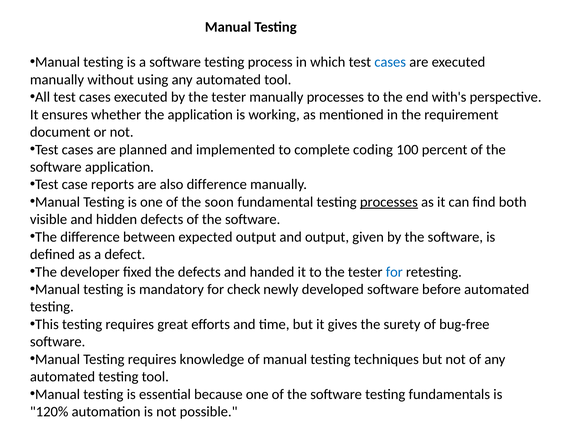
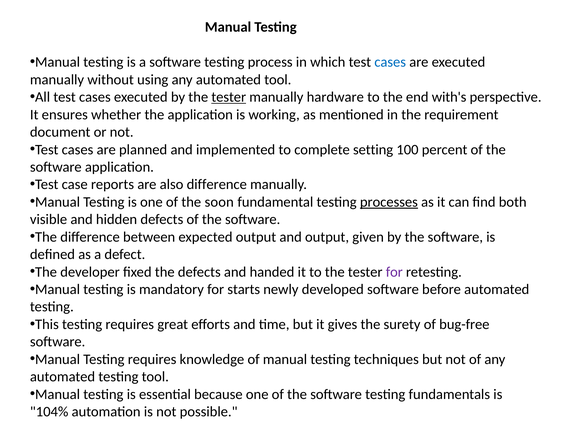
tester underline: none -> present (229, 97)
manually processes: processes -> hardware (335, 97)
coding: coding -> setting (373, 150)
for colour: blue -> purple (394, 272)
check: check -> starts (244, 290)
120%: 120% -> 104% (49, 412)
